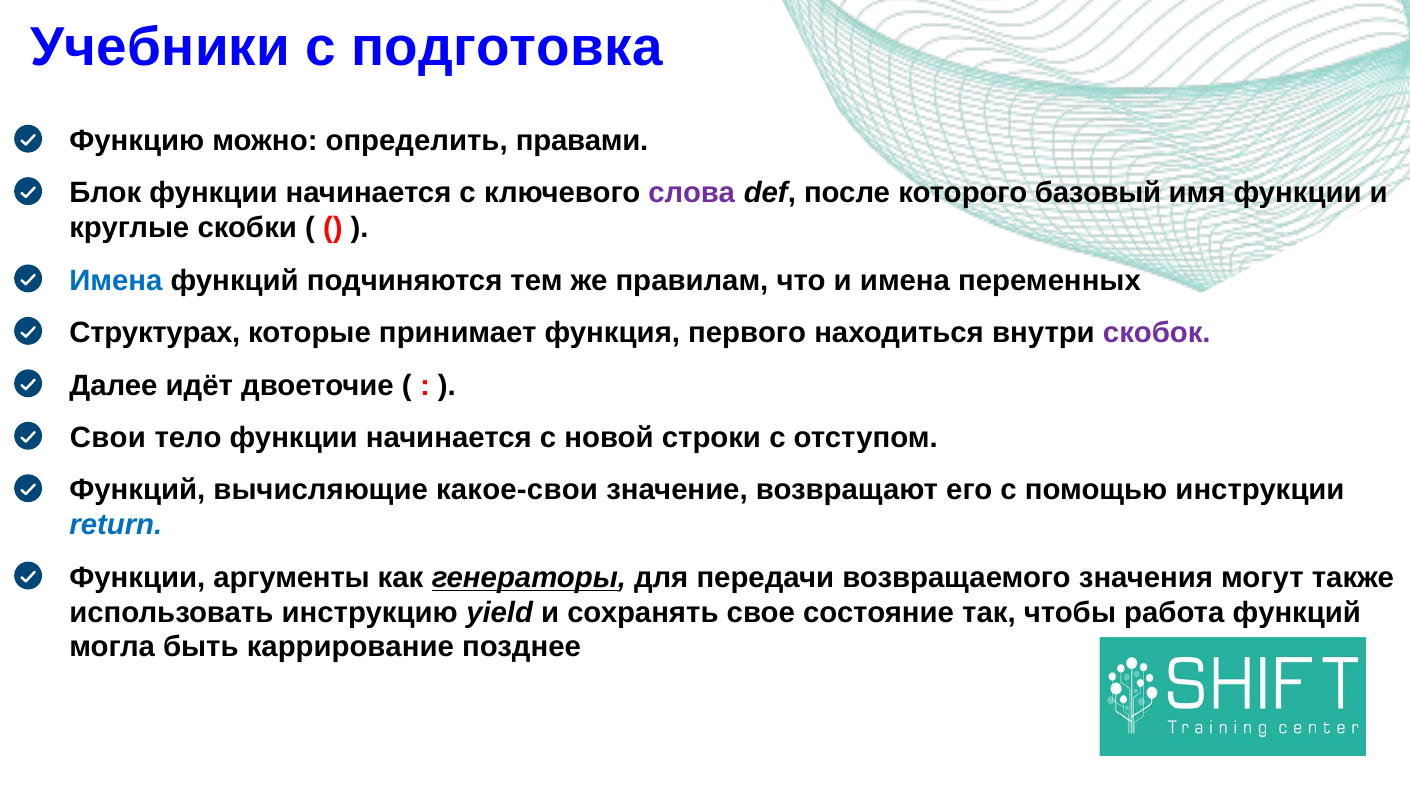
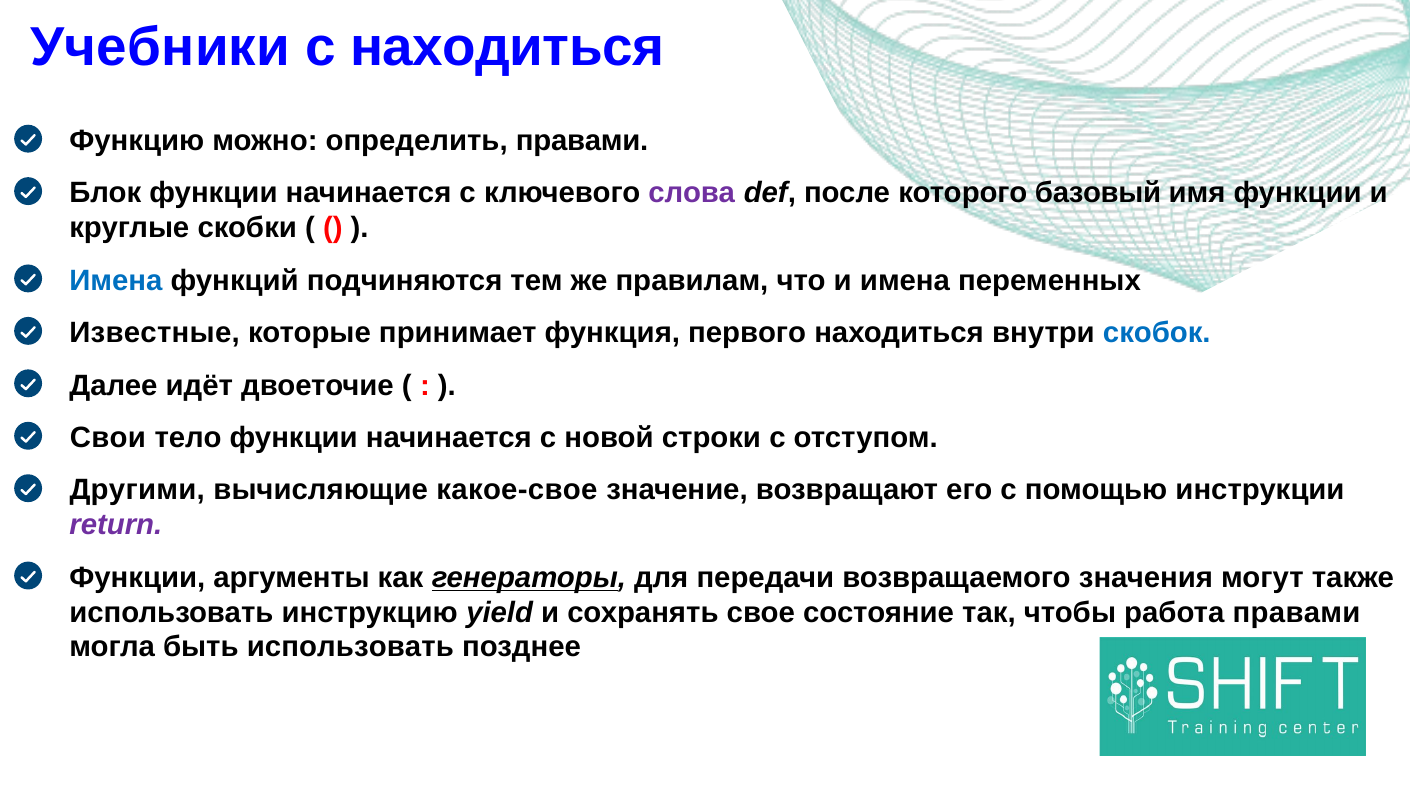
с подготовка: подготовка -> находиться (507, 47)
Структурах: Структурах -> Известные (155, 333)
скобок colour: purple -> blue (1157, 333)
Функций: Функций -> Другими (137, 490)
какое-свои: какое-свои -> какое-свое (517, 490)
return colour: blue -> purple (116, 525)
работа функций: функций -> правами (1297, 613)
быть каррирование: каррирование -> использовать (350, 647)
